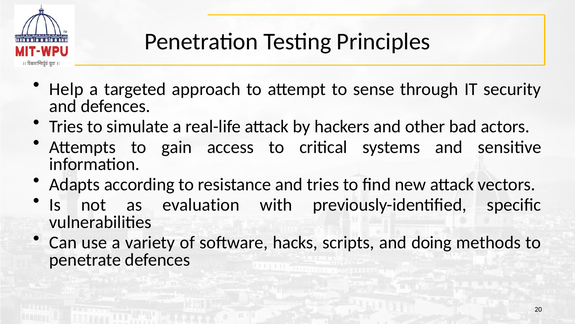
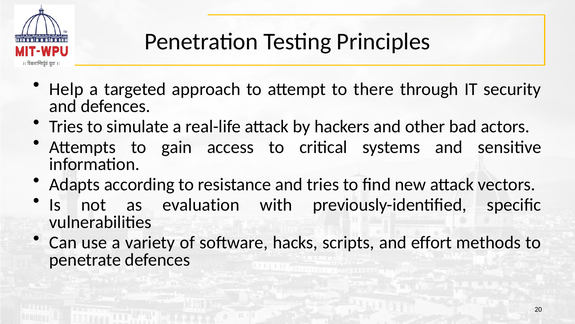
sense: sense -> there (374, 89)
doing: doing -> effort (432, 242)
